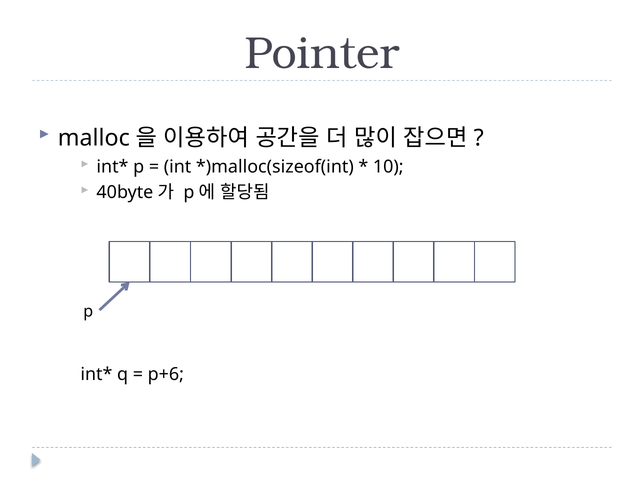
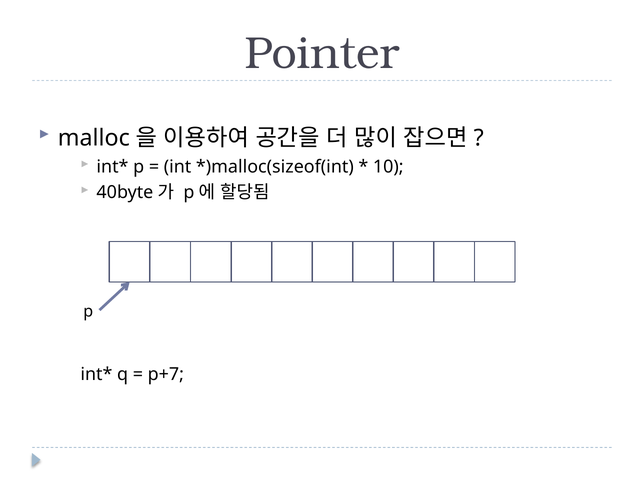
p+6: p+6 -> p+7 (166, 374)
